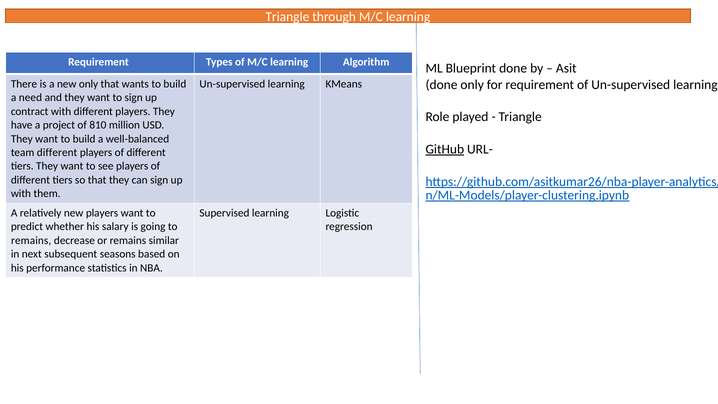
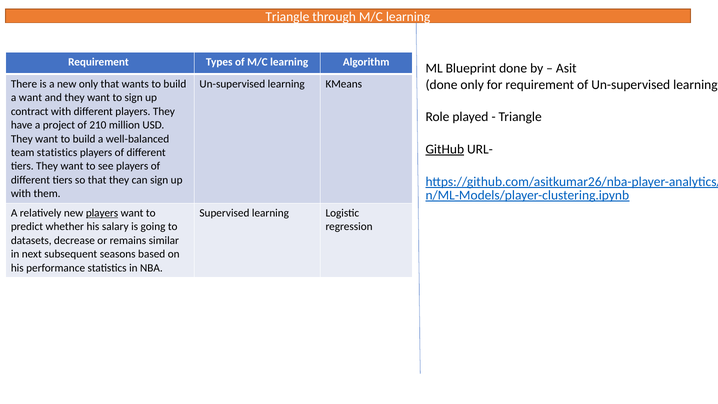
a need: need -> want (30, 98)
810: 810 -> 210 (98, 125)
team different: different -> statistics (57, 153)
players underline: none -> present (102, 213)
remains: remains -> datasets (31, 240)
